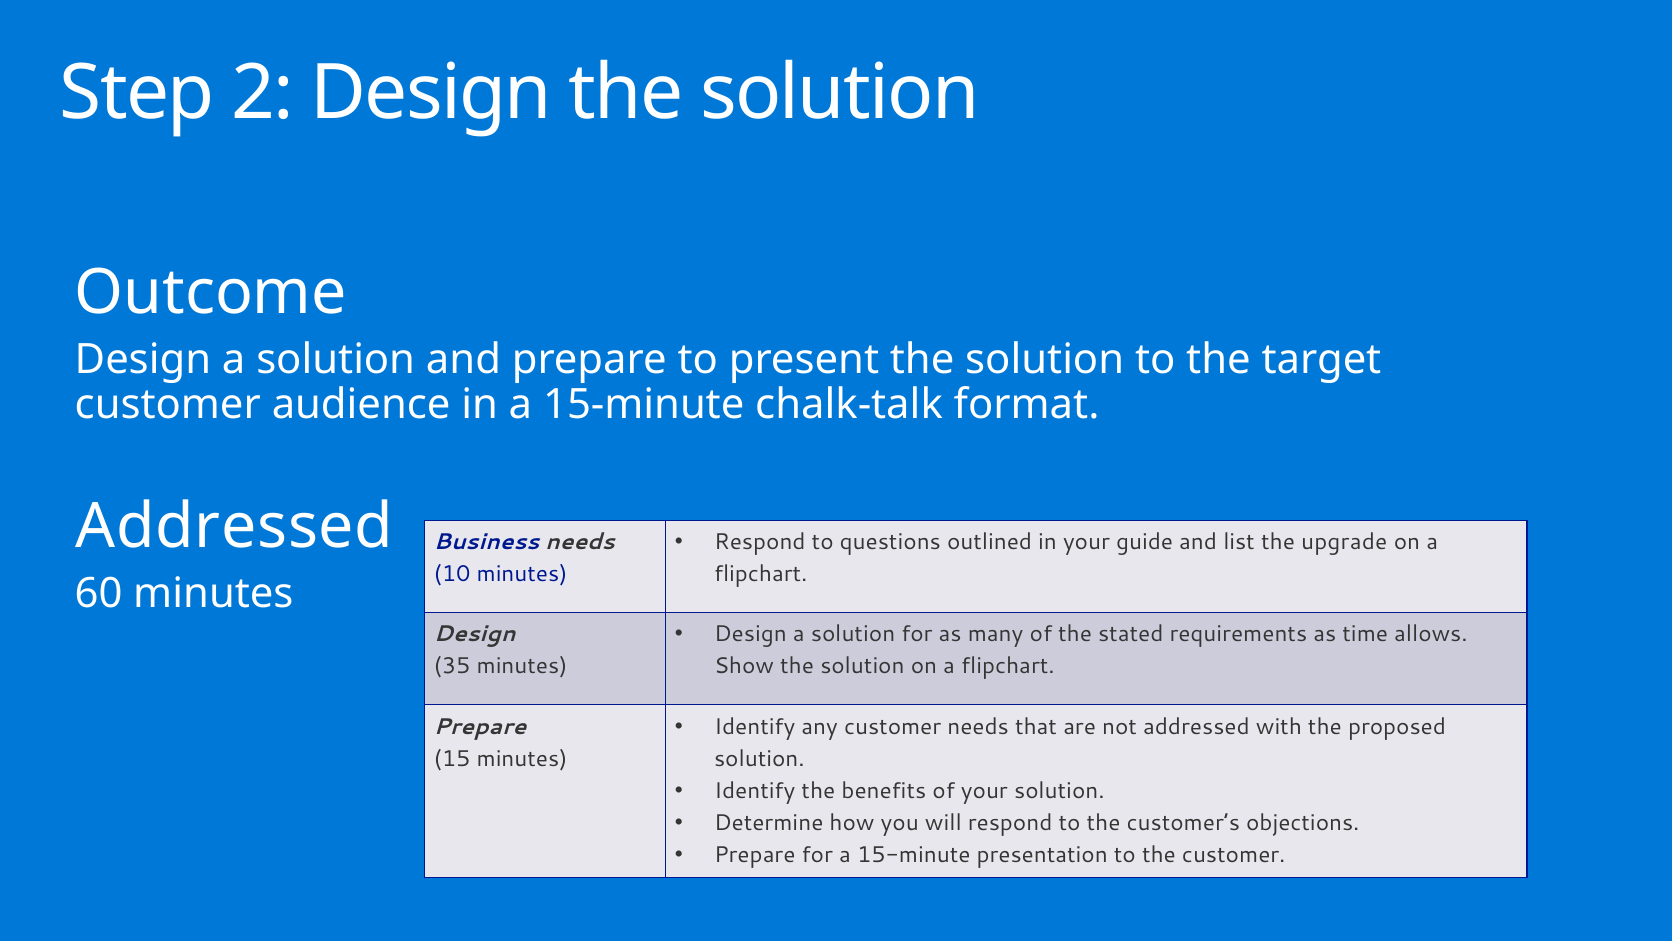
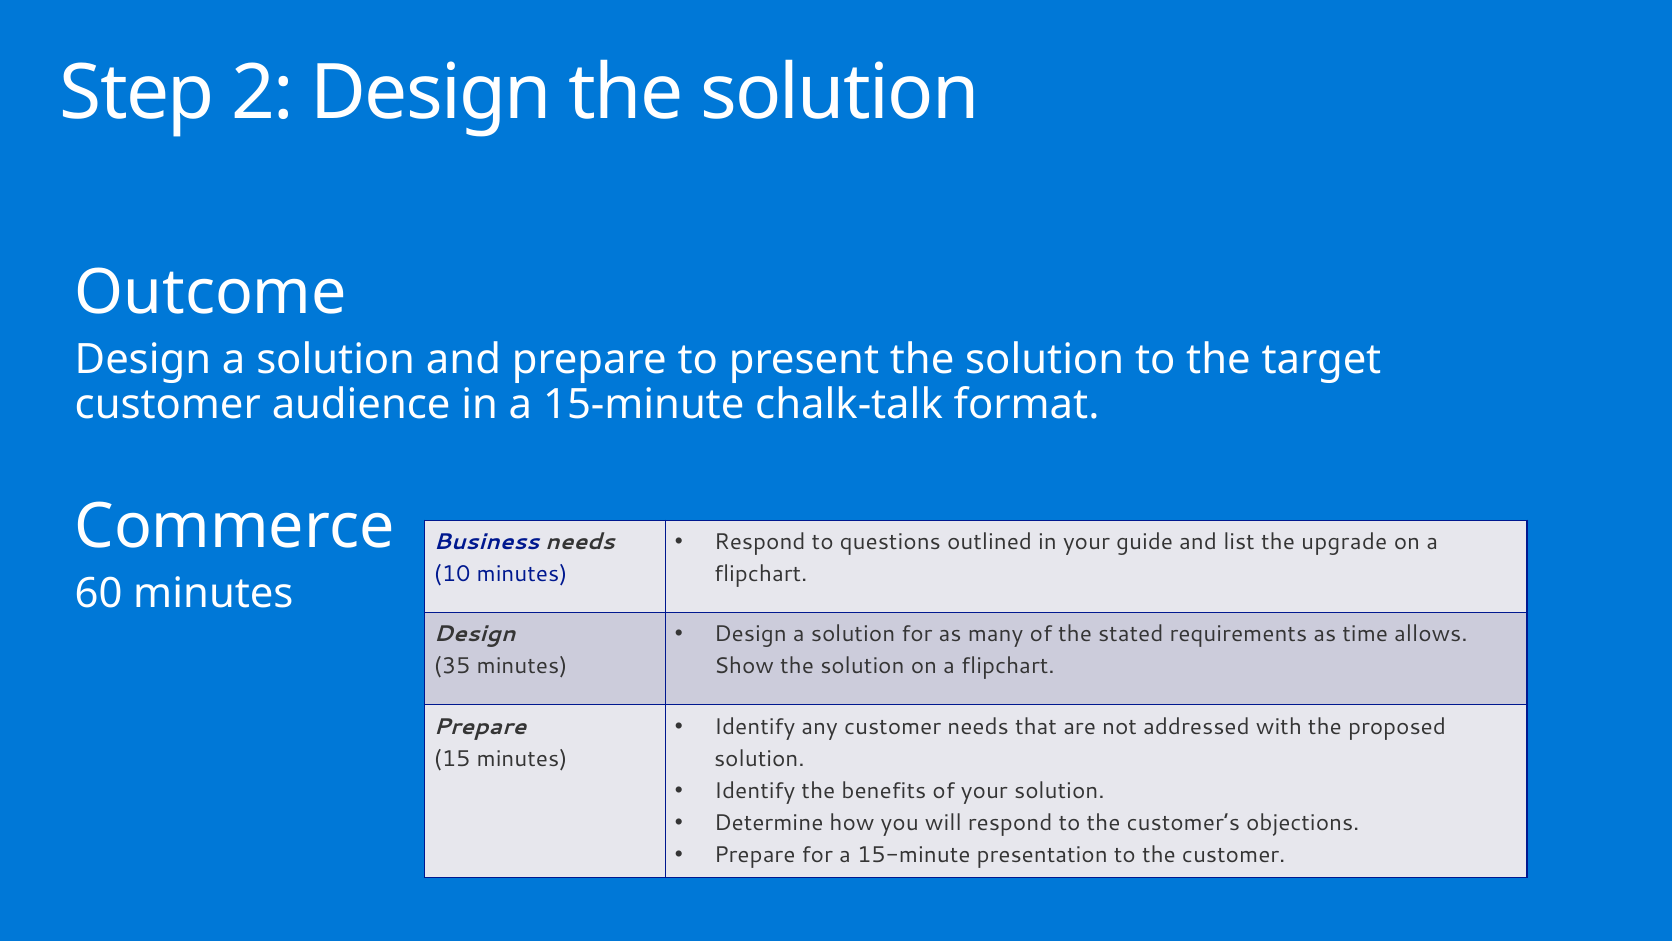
Addressed: Addressed -> Commerce (235, 527)
